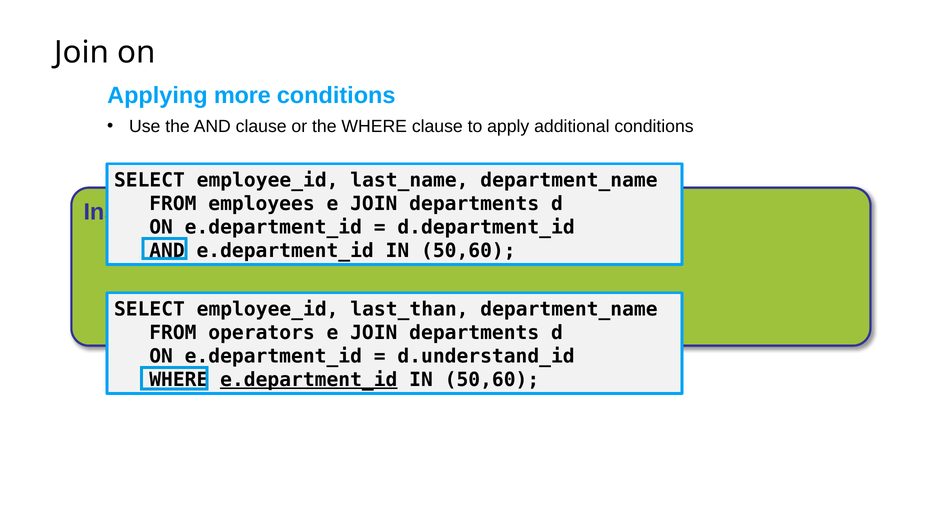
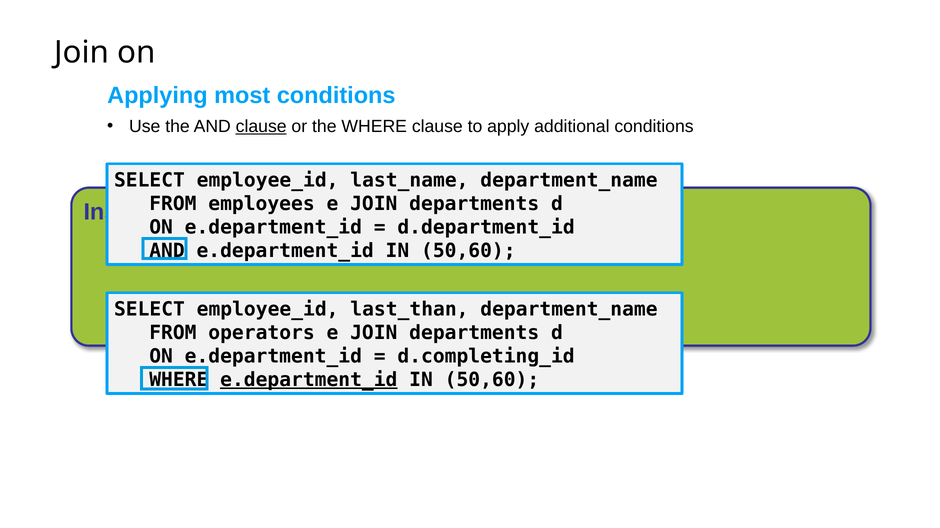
more: more -> most (242, 96)
clause underline: none -> present (261, 127)
d.understand_id: d.understand_id -> d.completing_id (486, 357)
